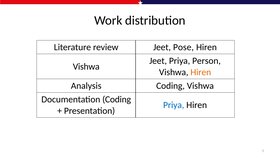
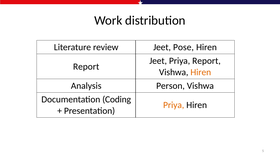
Priya Person: Person -> Report (206, 61)
Vishwa: Vishwa -> Report (86, 66)
Analysis Coding: Coding -> Person (170, 86)
Priya colour: blue -> orange (174, 105)
